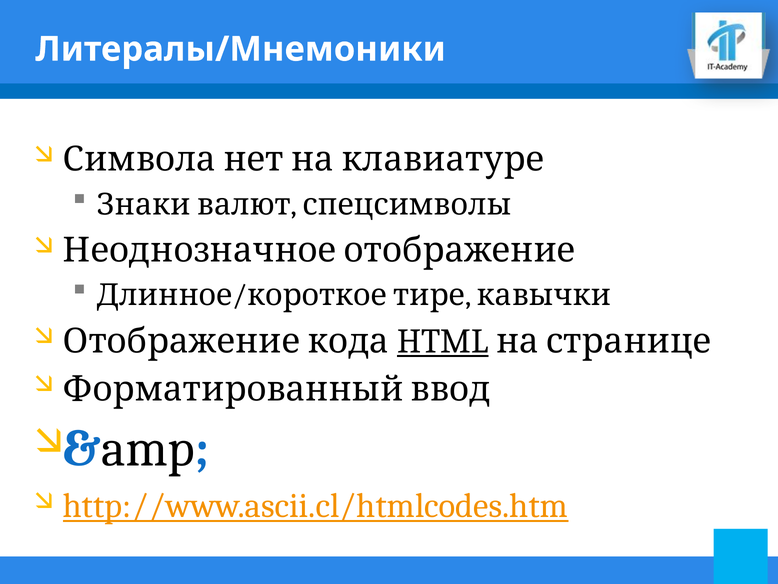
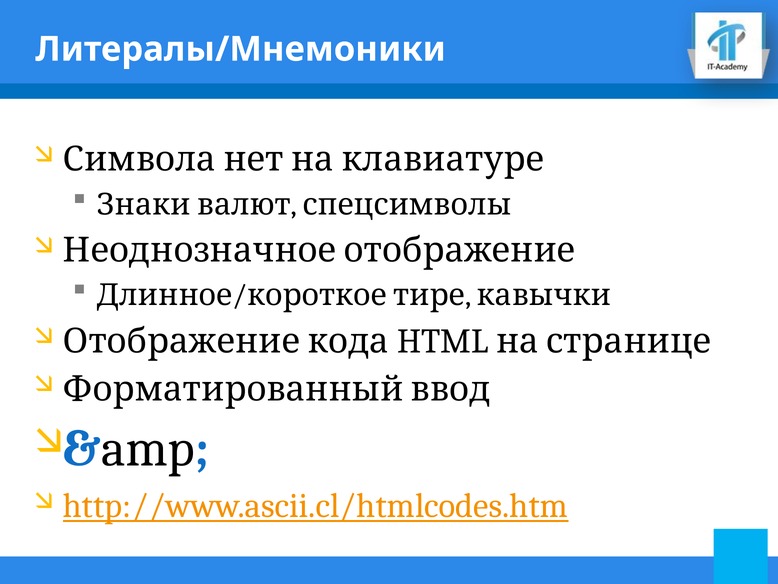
HTML underline: present -> none (443, 341)
